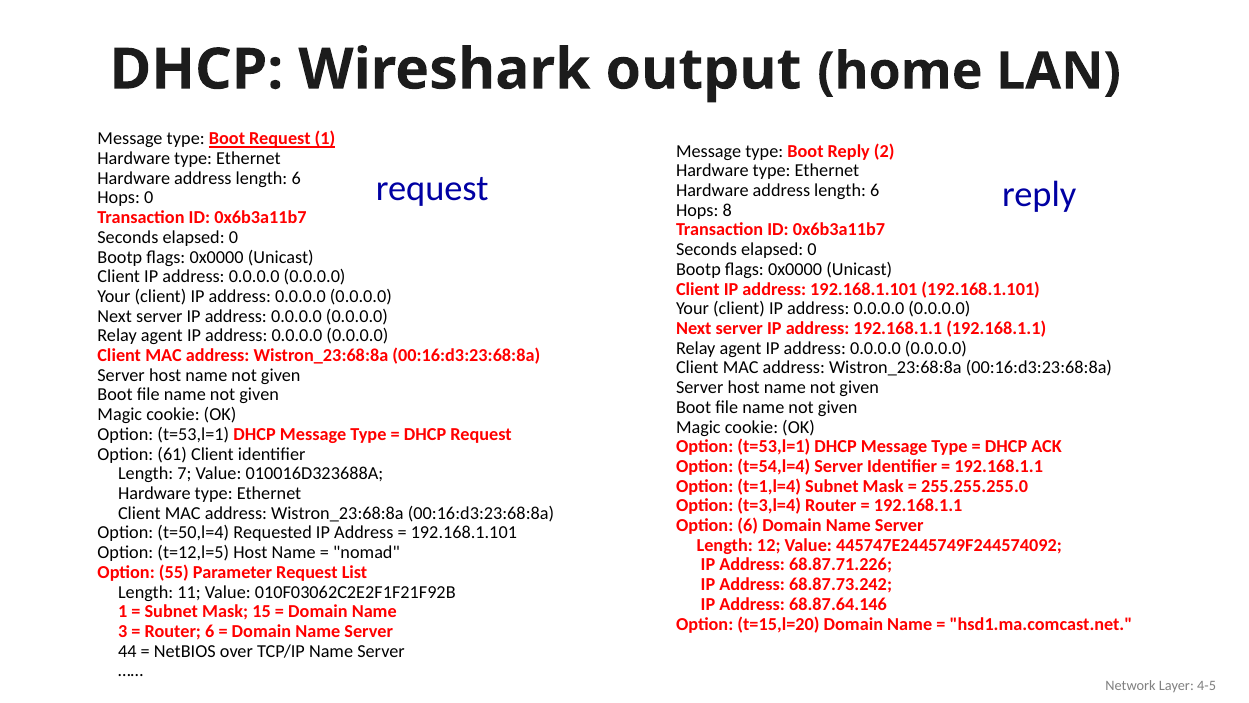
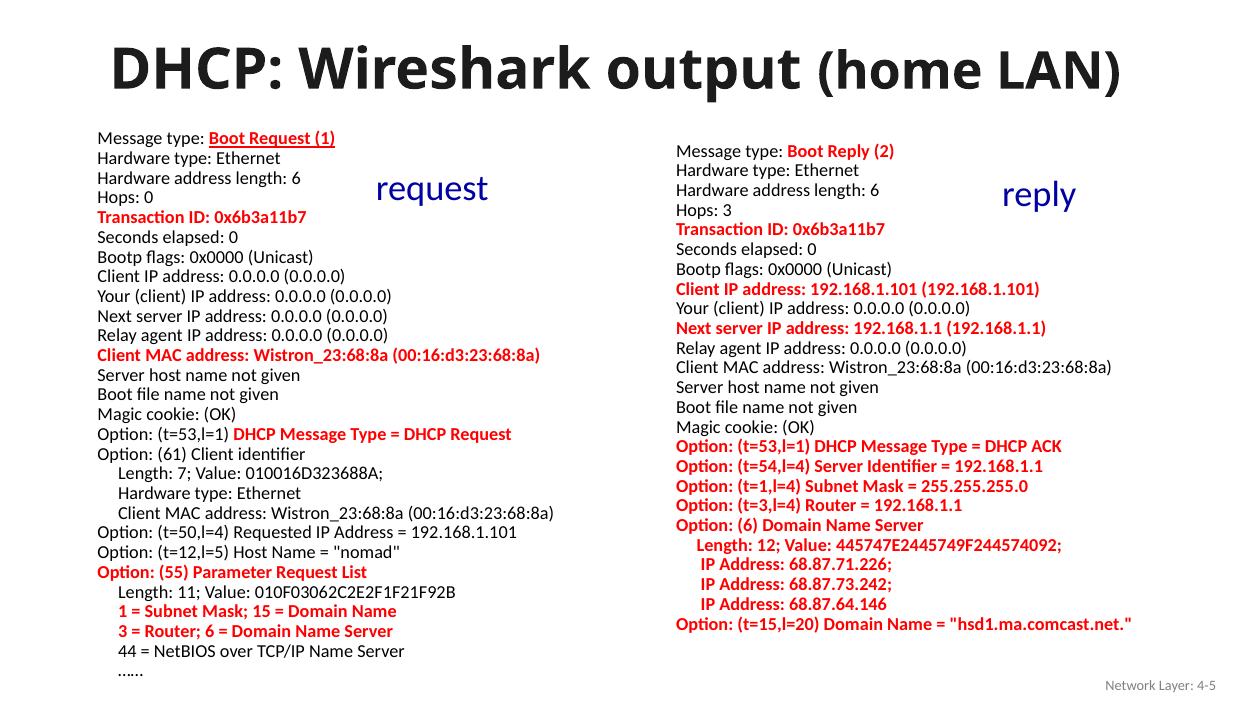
Hops 8: 8 -> 3 (727, 210)
